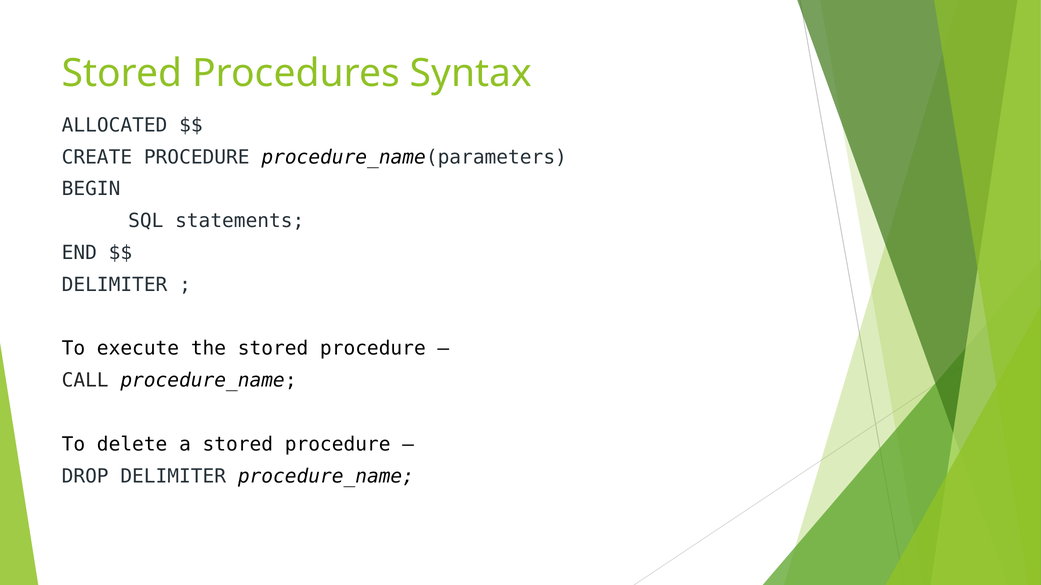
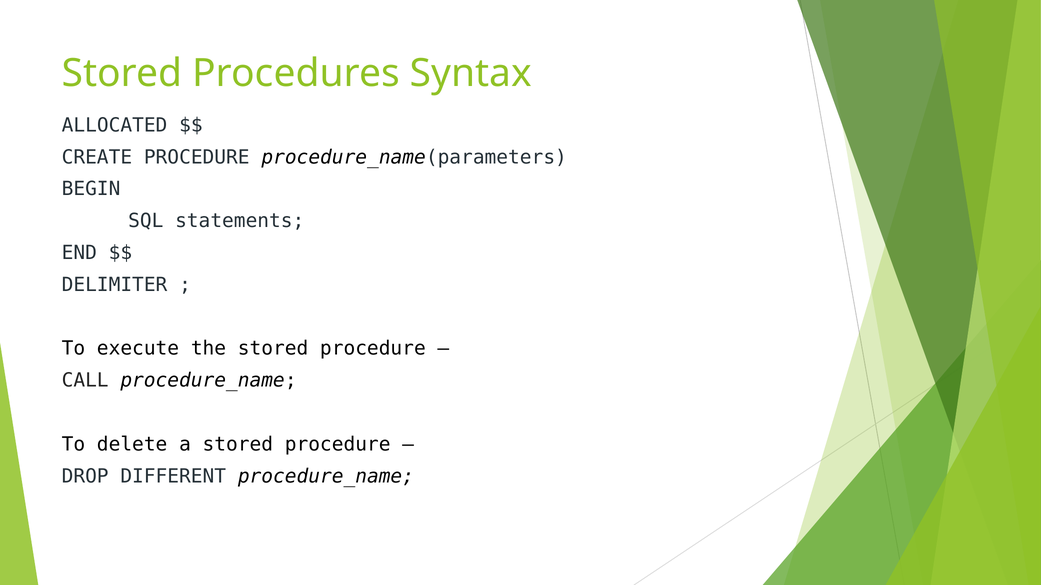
DROP DELIMITER: DELIMITER -> DIFFERENT (173, 477)
